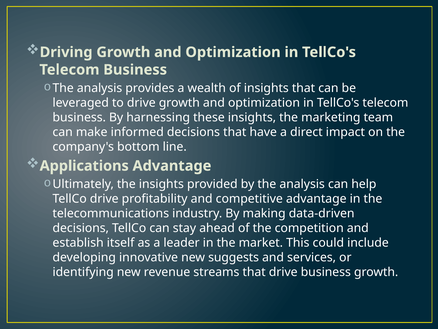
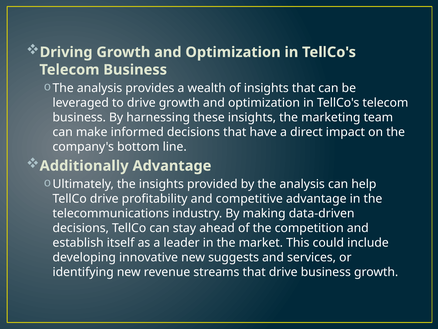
Applications: Applications -> Additionally (84, 166)
